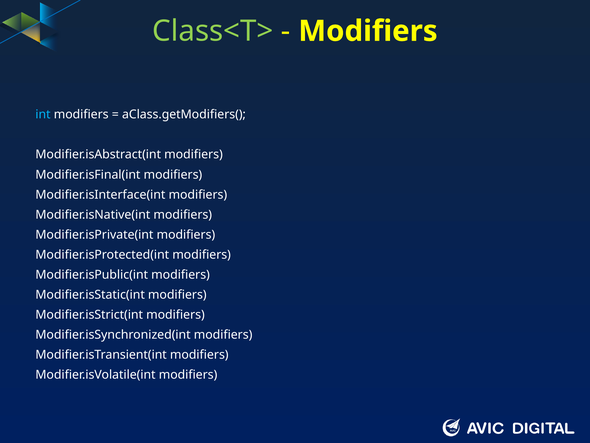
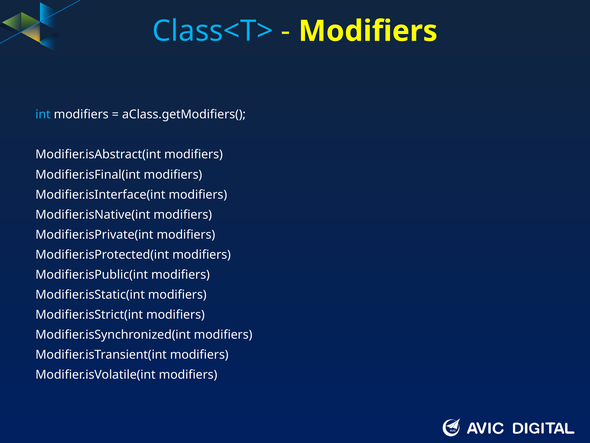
Class<T> colour: light green -> light blue (213, 31)
